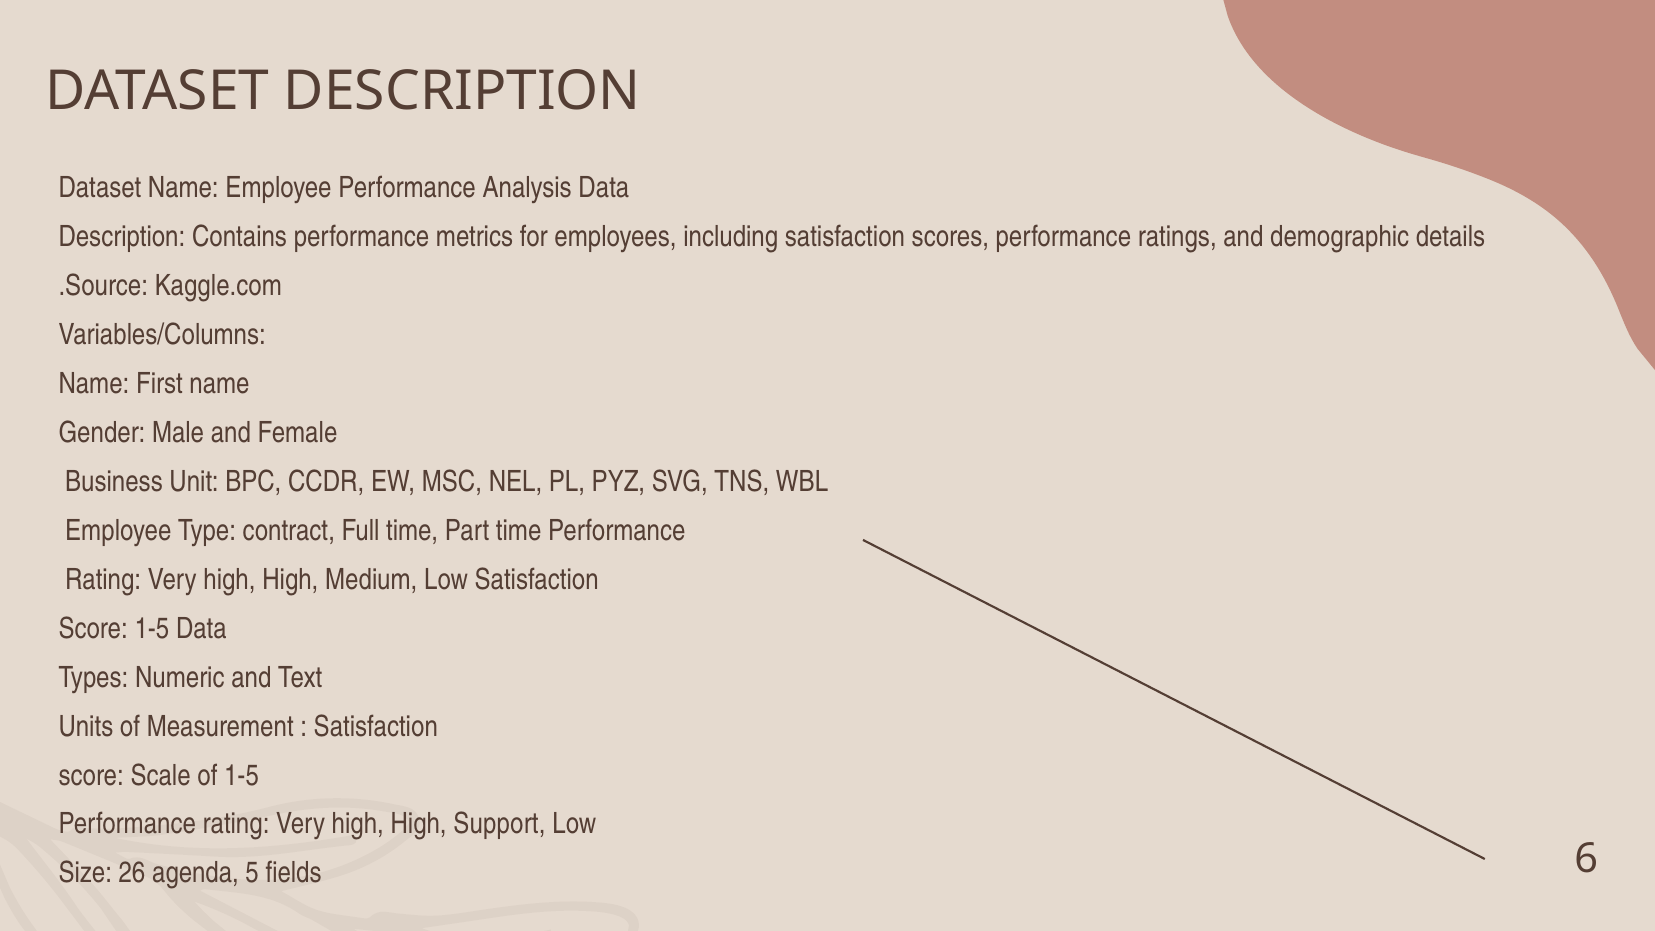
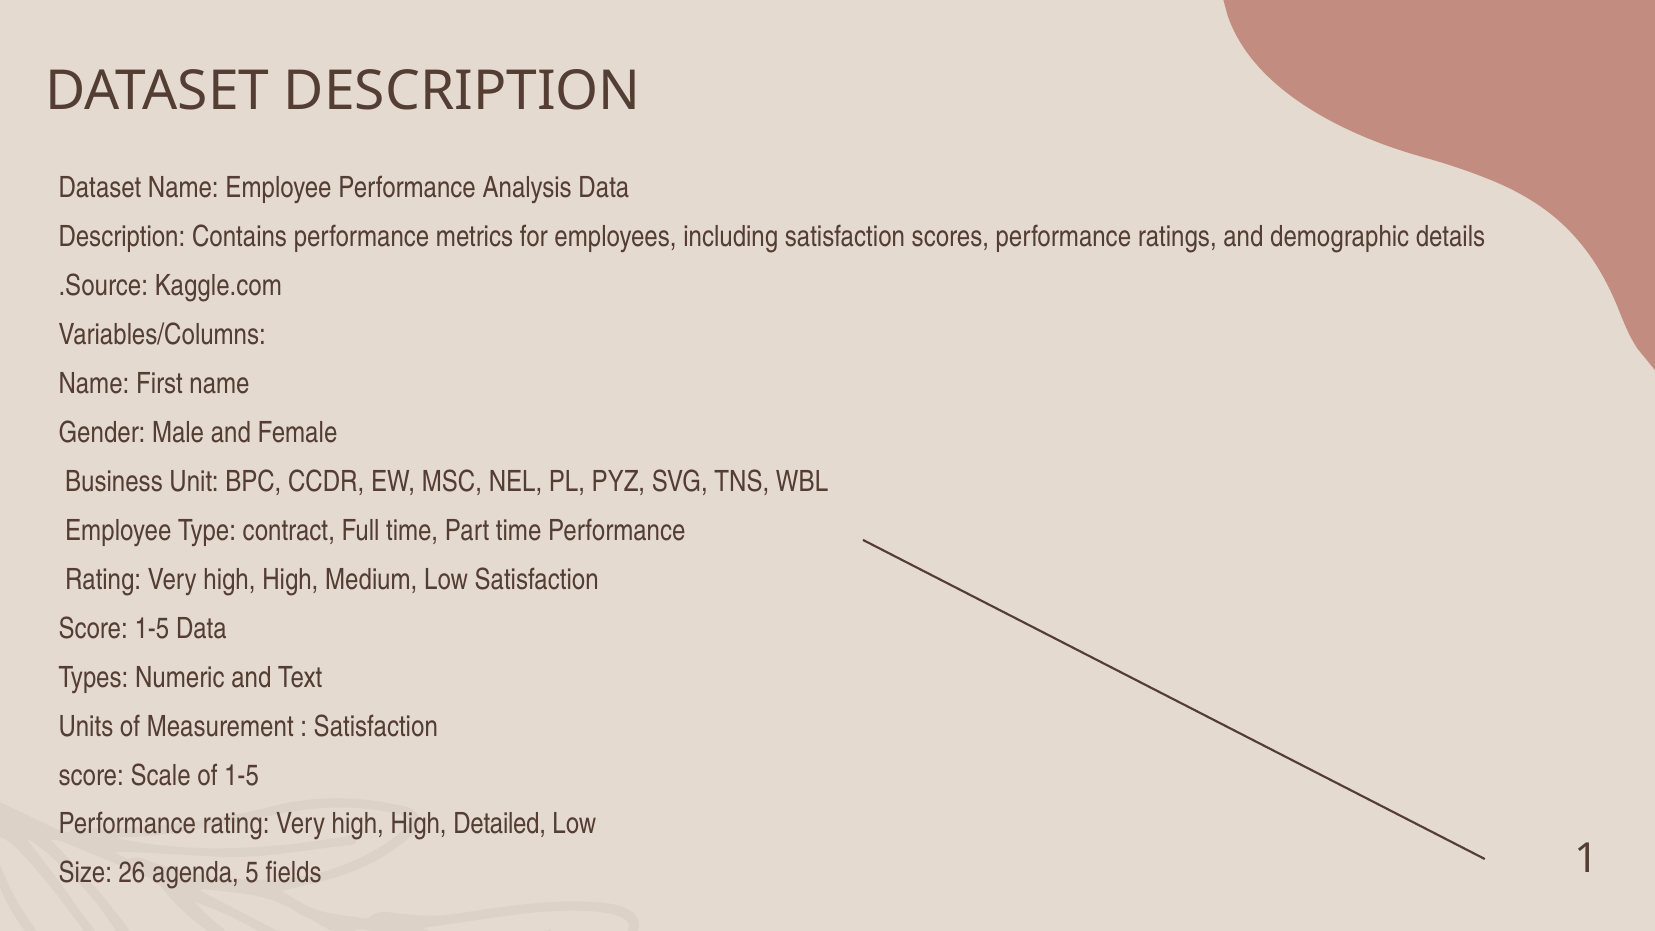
Support: Support -> Detailed (500, 824)
6: 6 -> 1 (1586, 858)
